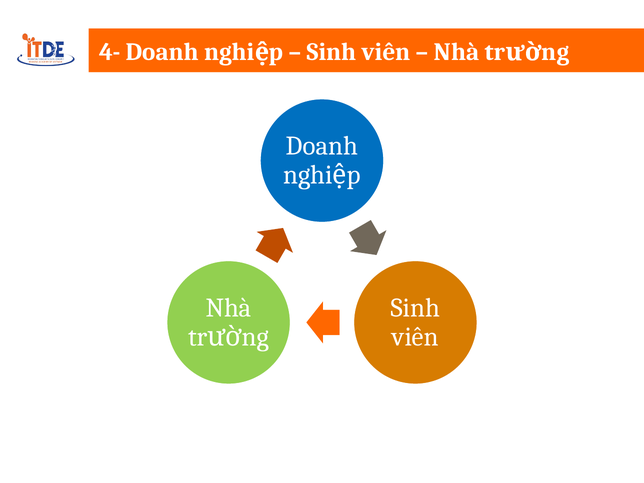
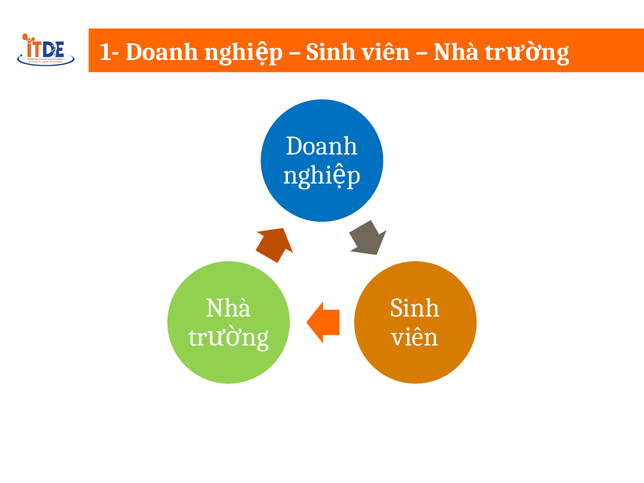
4-: 4- -> 1- (110, 52)
